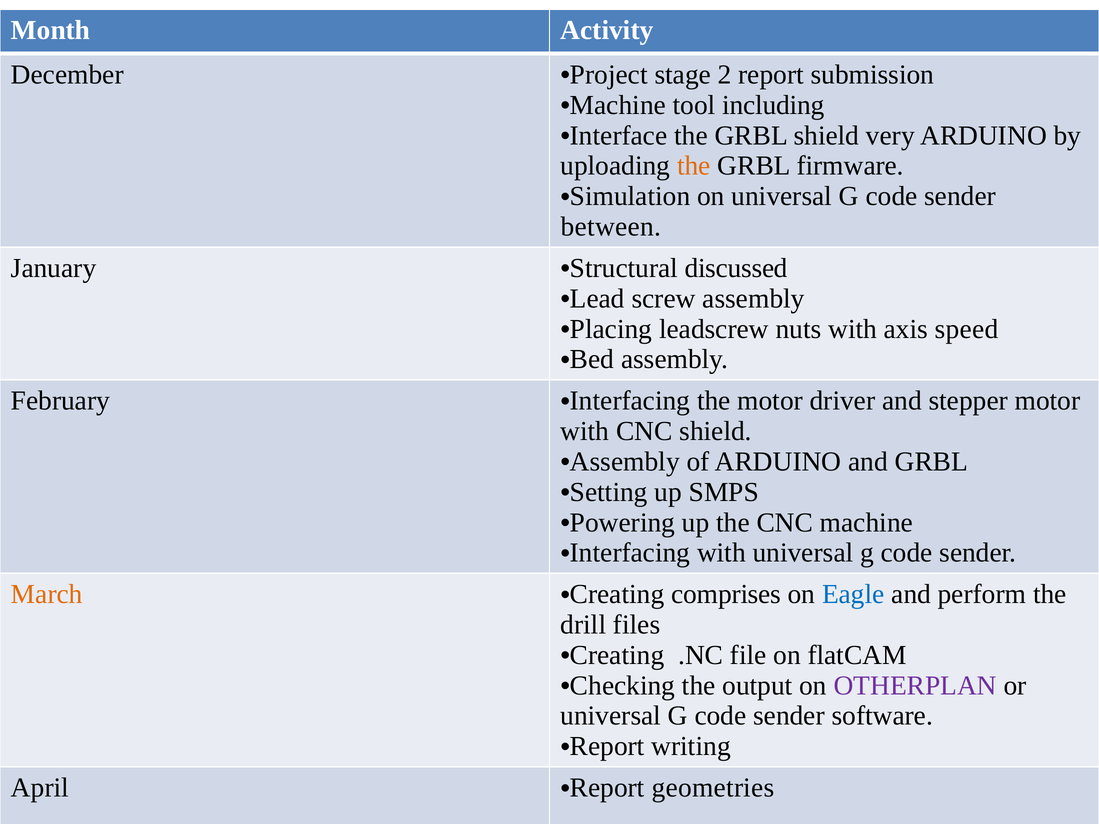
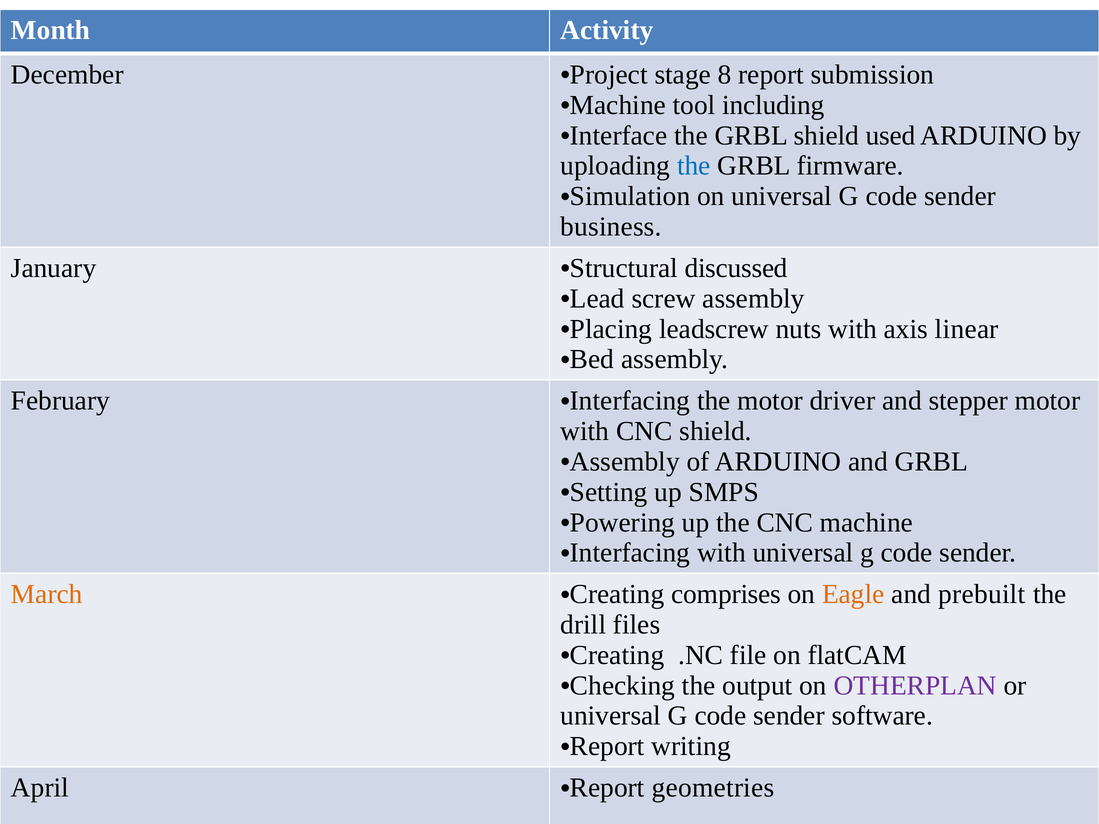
2: 2 -> 8 (725, 75)
very: very -> used (891, 136)
the colour: orange -> blue (694, 166)
between: between -> business (611, 227)
speed: speed -> linear (967, 329)
Eagle colour: blue -> orange (853, 594)
perform: perform -> prebuilt (982, 594)
